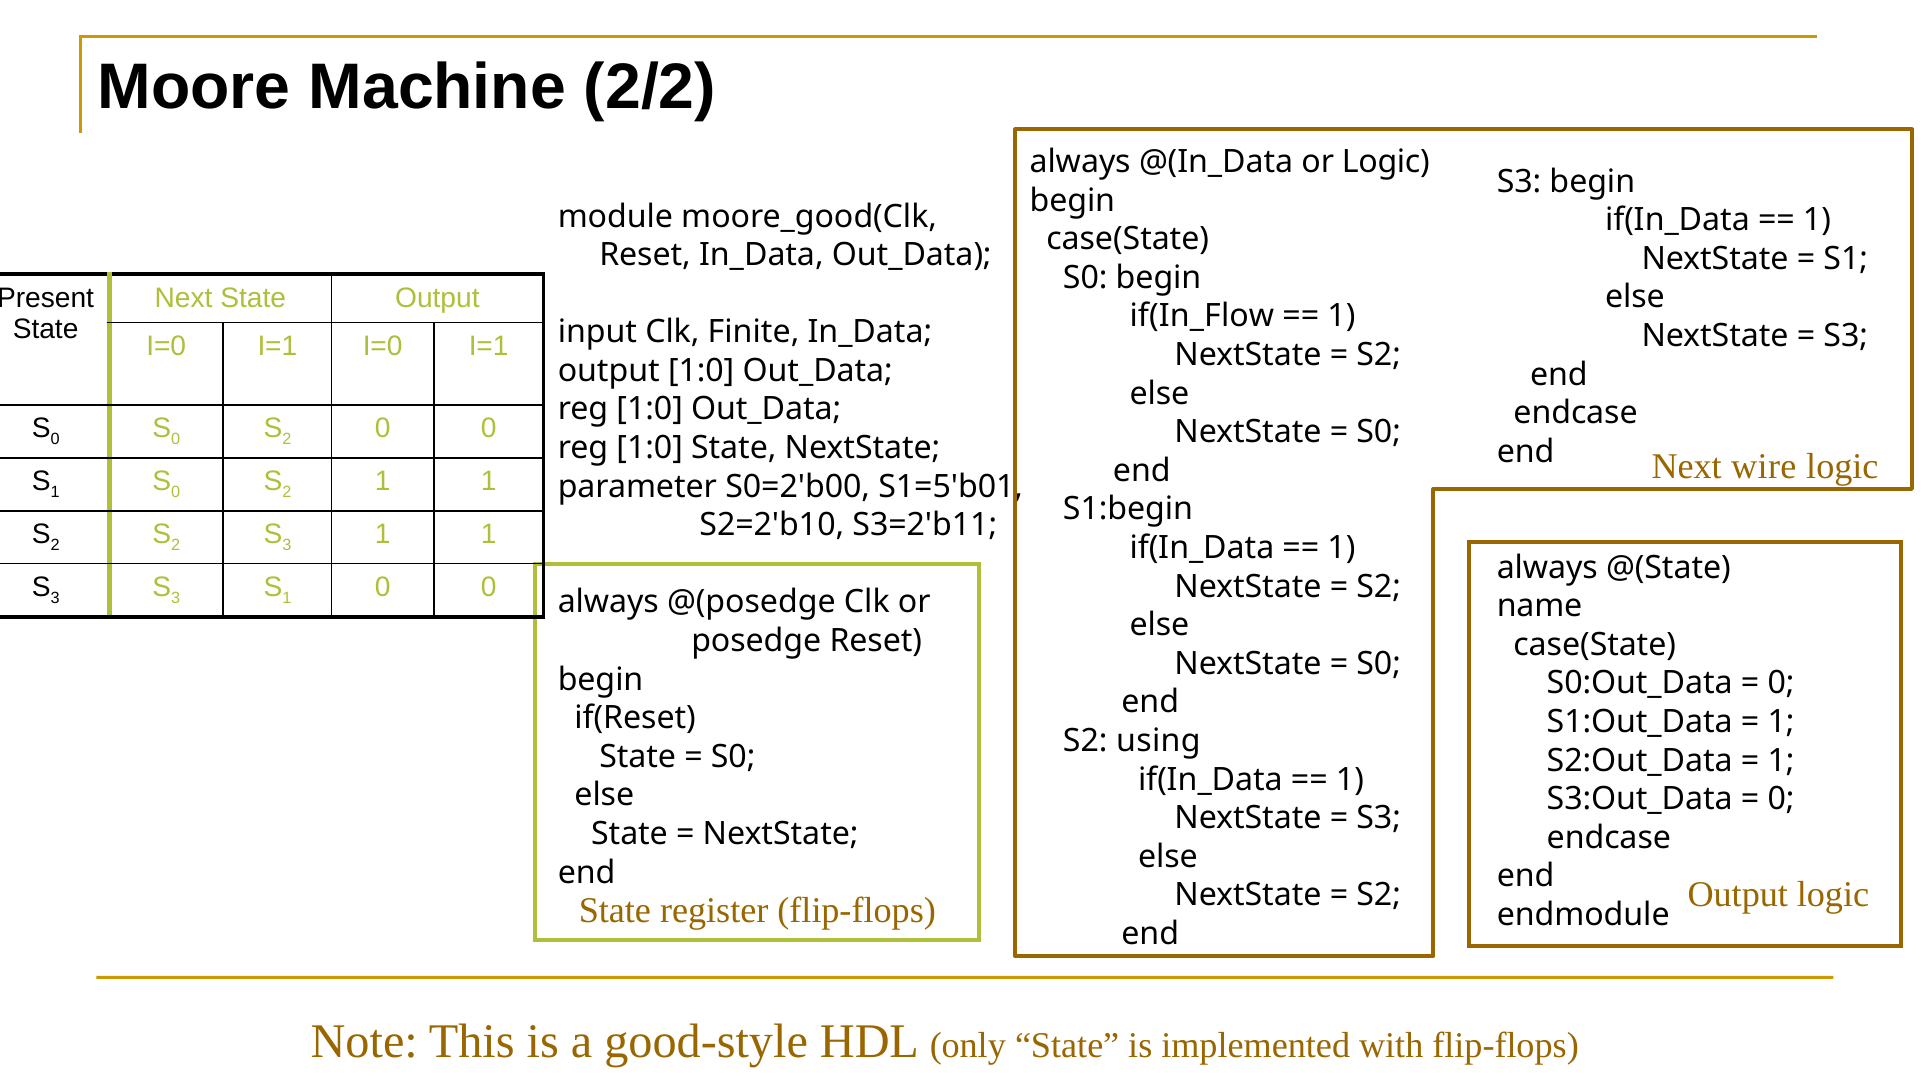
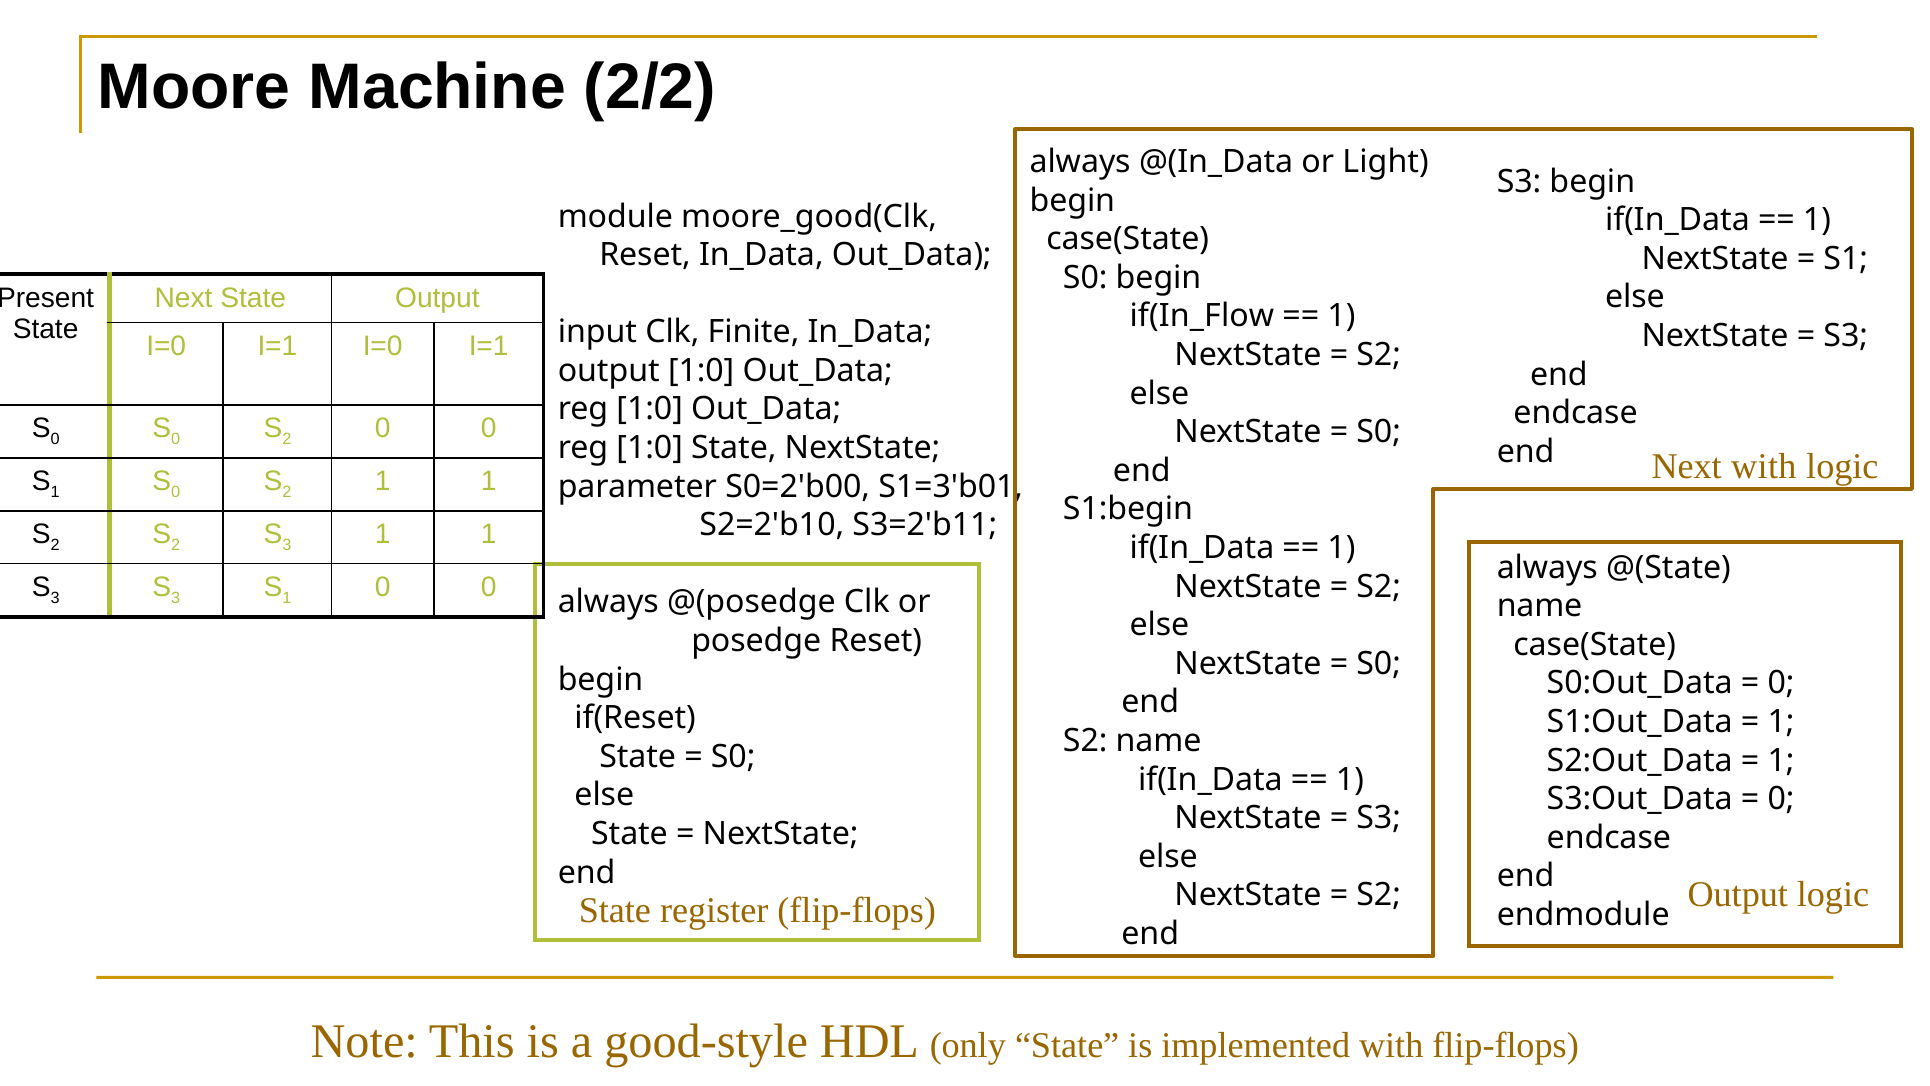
or Logic: Logic -> Light (1386, 162)
Next wire: wire -> with (1764, 466)
S1=5'b01: S1=5'b01 -> S1=3'b01 (951, 486)
S2 using: using -> name (1159, 741)
